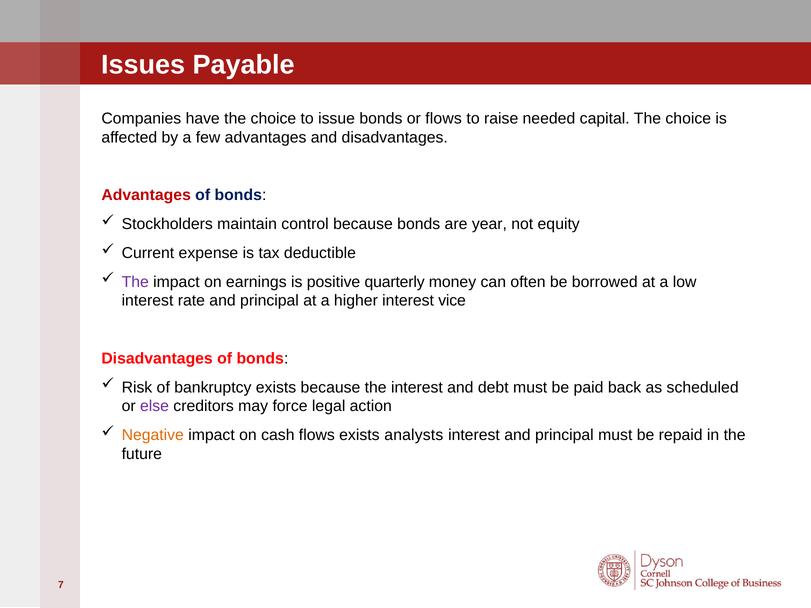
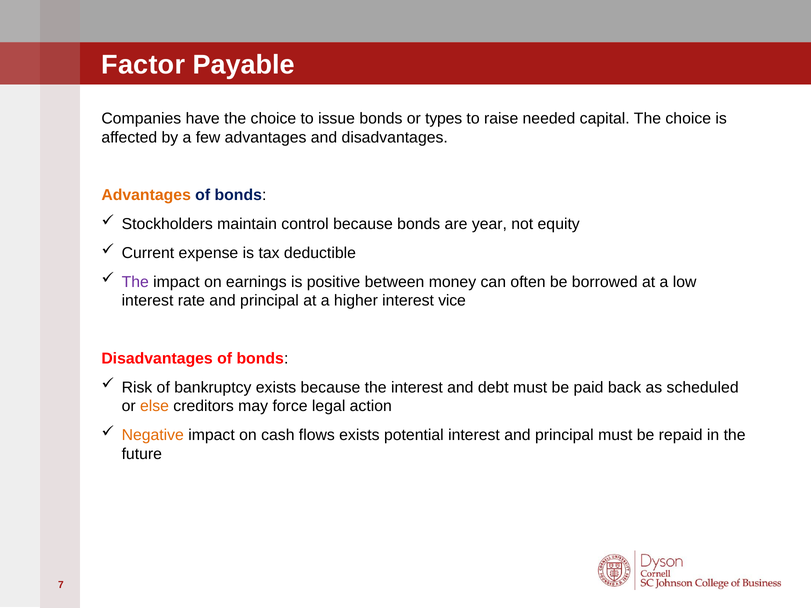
Issues: Issues -> Factor (143, 65)
or flows: flows -> types (444, 119)
Advantages colour: red -> orange (146, 195)
quarterly: quarterly -> between (395, 282)
else colour: purple -> orange (155, 406)
analysts: analysts -> potential (414, 435)
